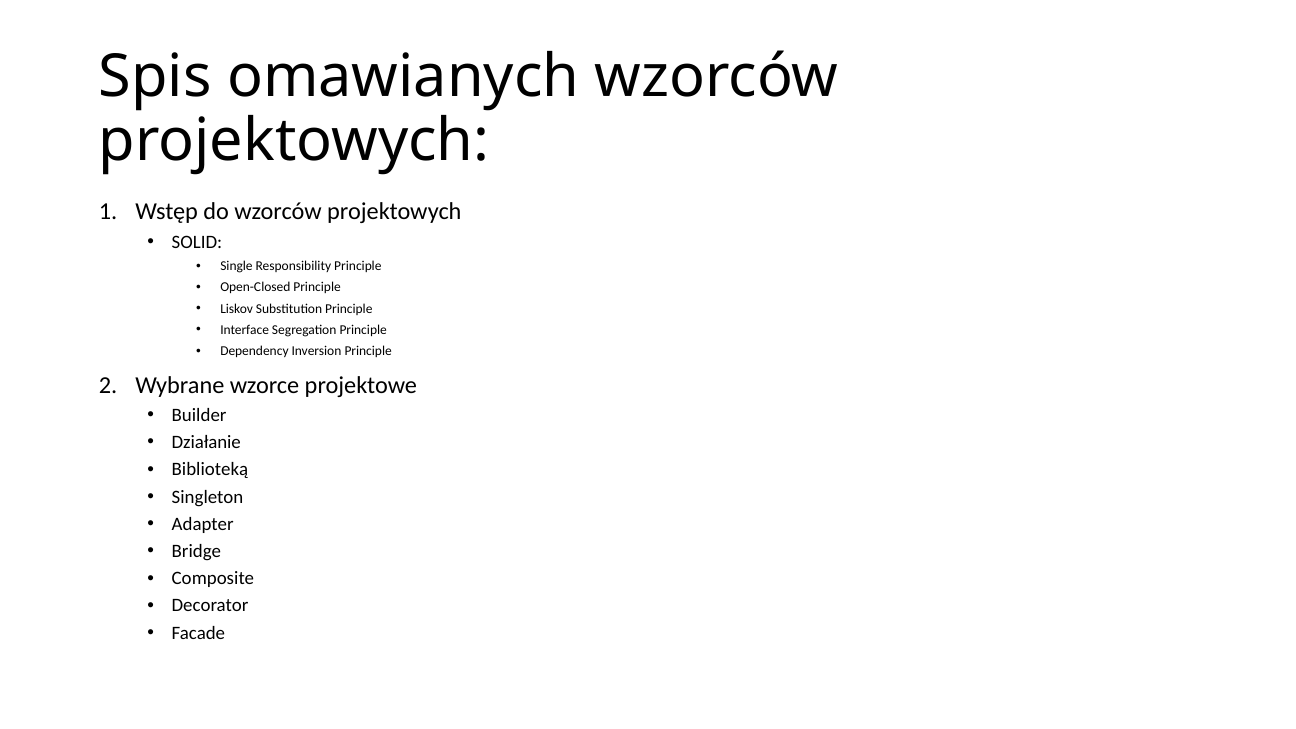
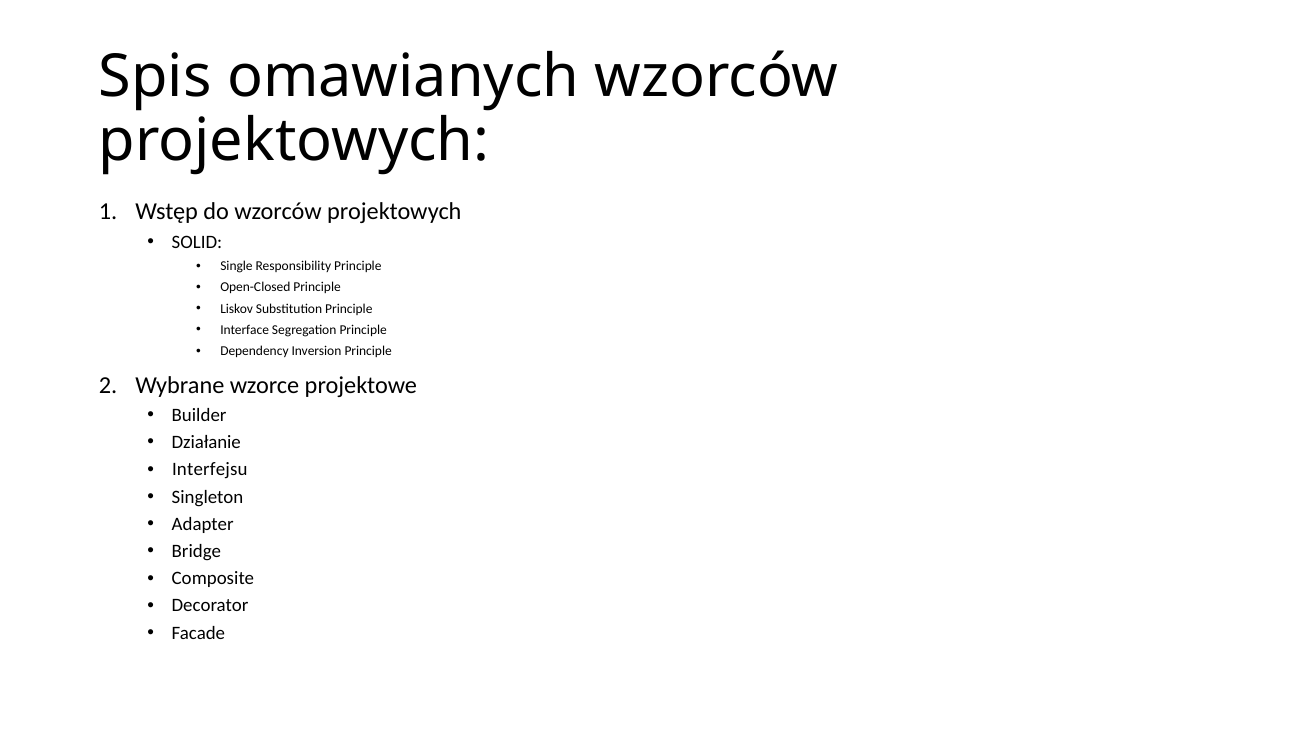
Biblioteką: Biblioteką -> Interfejsu (210, 470)
